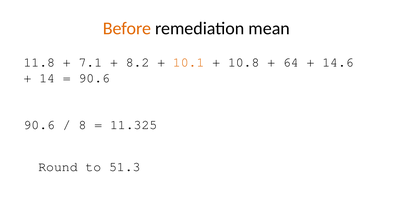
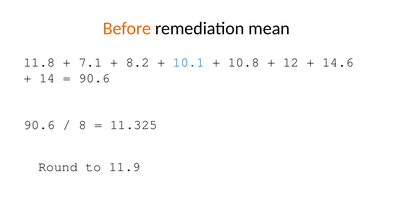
10.1 colour: orange -> blue (189, 62)
64: 64 -> 12 (291, 62)
51.3: 51.3 -> 11.9 (125, 167)
